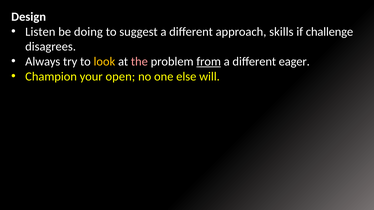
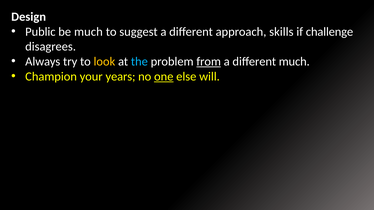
Listen: Listen -> Public (40, 32)
be doing: doing -> much (88, 32)
the colour: pink -> light blue (139, 62)
different eager: eager -> much (294, 62)
open: open -> years (120, 77)
one underline: none -> present (164, 77)
